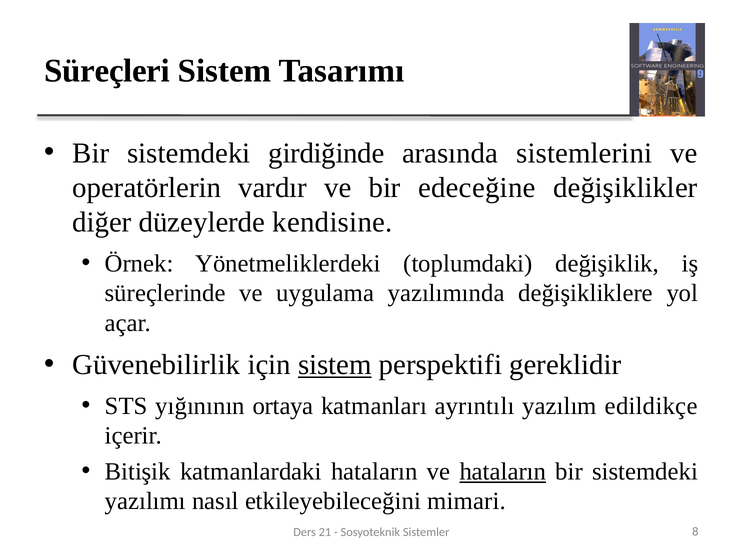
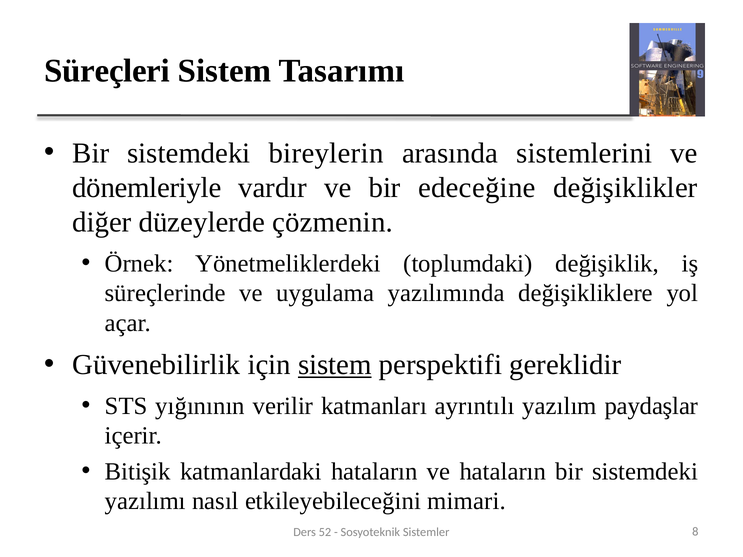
girdiğinde: girdiğinde -> bireylerin (326, 153)
operatörlerin: operatörlerin -> dönemleriyle (147, 188)
kendisine: kendisine -> çözmenin (333, 222)
ortaya: ortaya -> verilir (283, 406)
edildikçe: edildikçe -> paydaşlar (651, 406)
hataların underline: present -> none (503, 472)
21: 21 -> 52 (325, 532)
